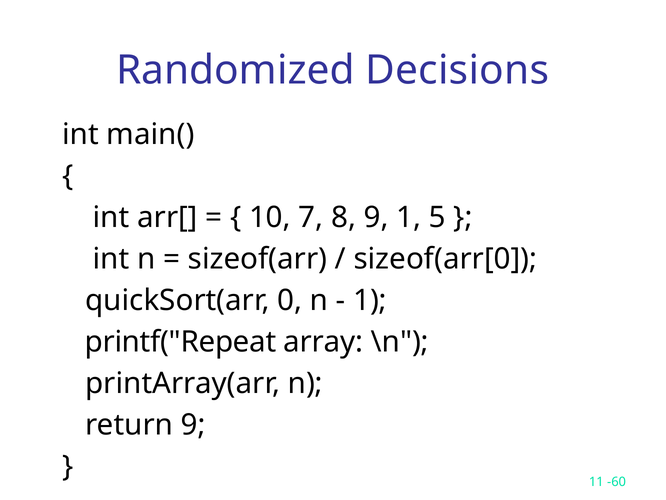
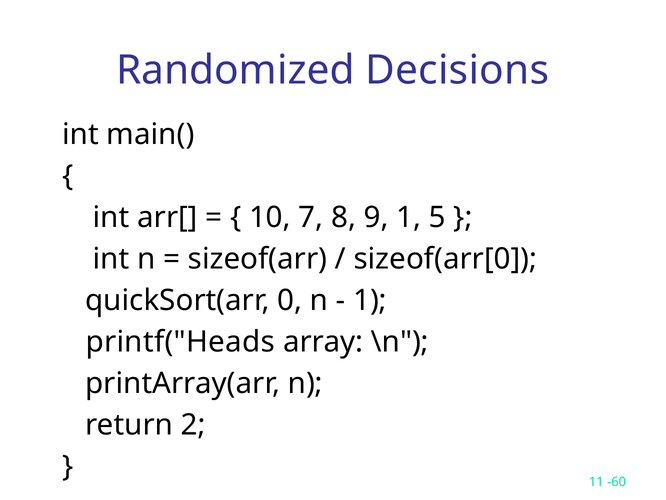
printf("Repeat: printf("Repeat -> printf("Heads (180, 341)
return 9: 9 -> 2 (193, 424)
